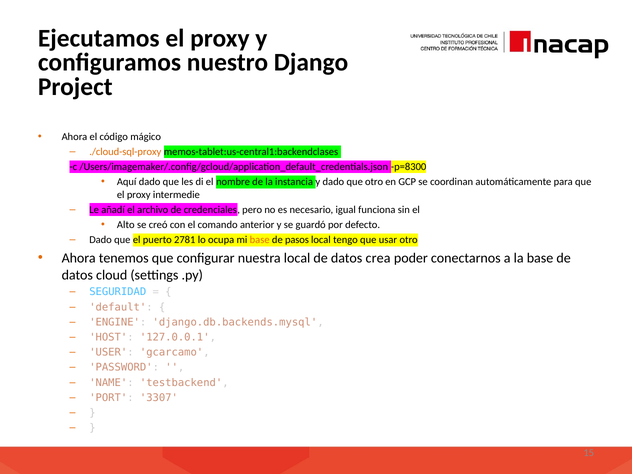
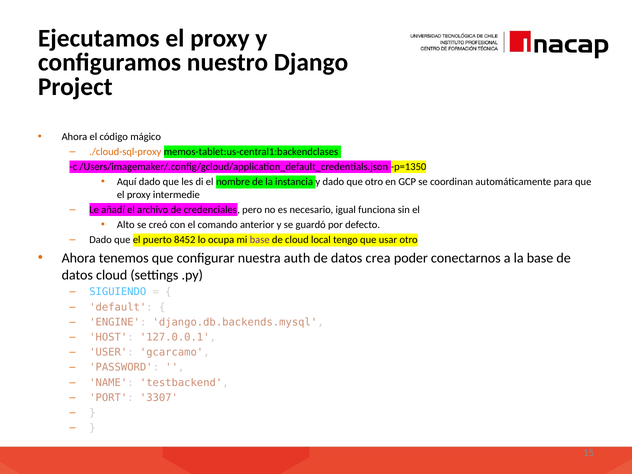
p=8300: p=8300 -> p=1350 (409, 167)
2781: 2781 -> 8452 (185, 240)
base colour: orange -> purple (260, 240)
de pasos: pasos -> cloud (297, 240)
nuestra local: local -> auth (297, 258)
SEGURIDAD: SEGURIDAD -> SIGUIENDO (118, 292)
